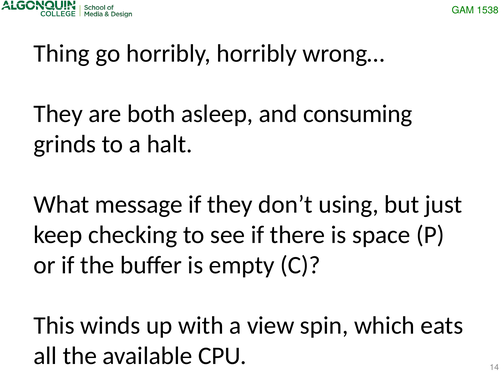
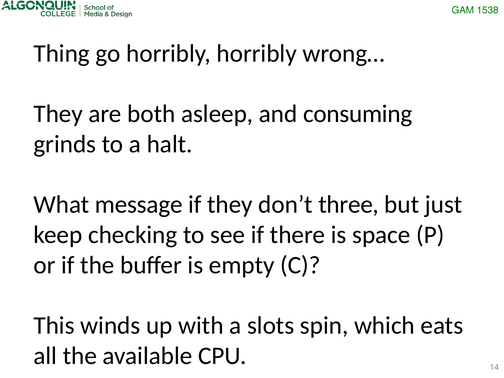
using: using -> three (349, 205)
view: view -> slots (271, 326)
